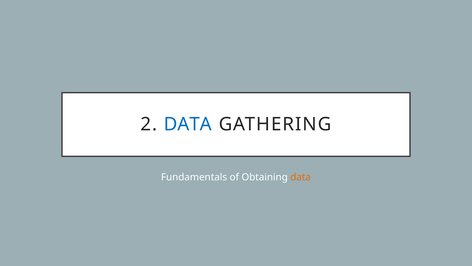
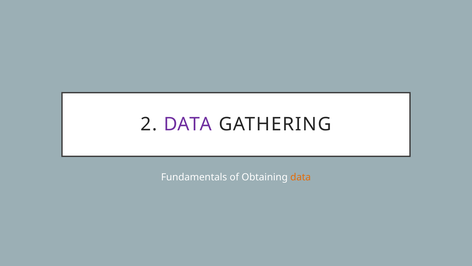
DATA colour: blue -> purple (188, 124)
